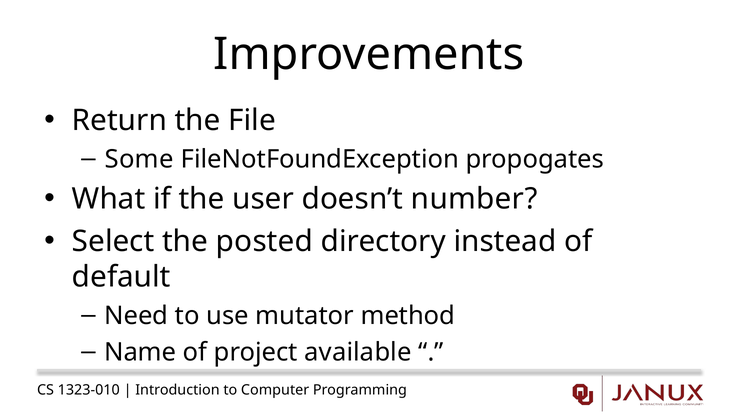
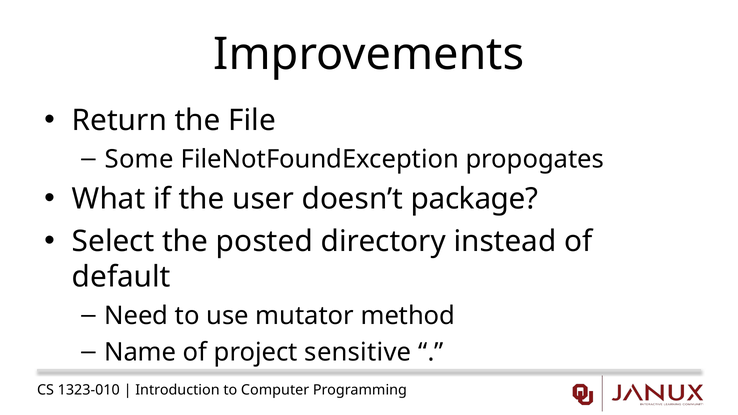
number: number -> package (474, 199)
available: available -> sensitive (358, 352)
